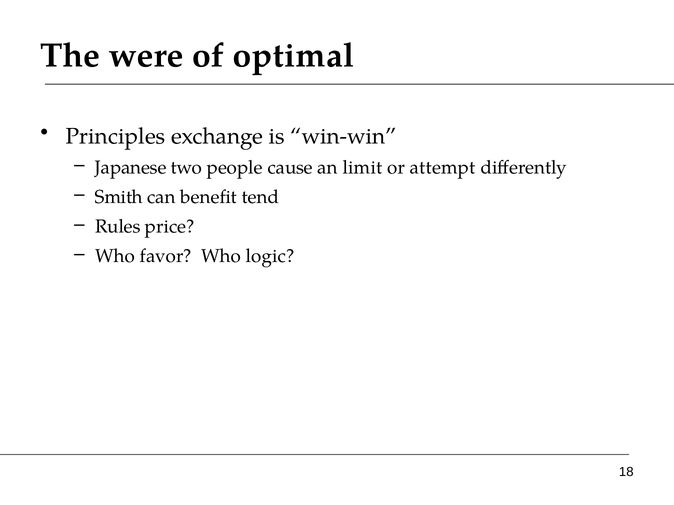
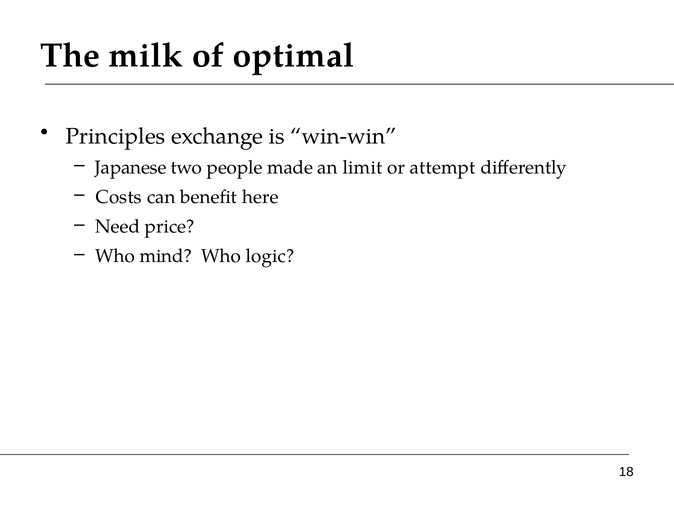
were: were -> milk (146, 56)
cause: cause -> made (290, 168)
Smith: Smith -> Costs (119, 197)
tend: tend -> here (260, 197)
Rules: Rules -> Need (118, 227)
favor: favor -> mind (166, 256)
